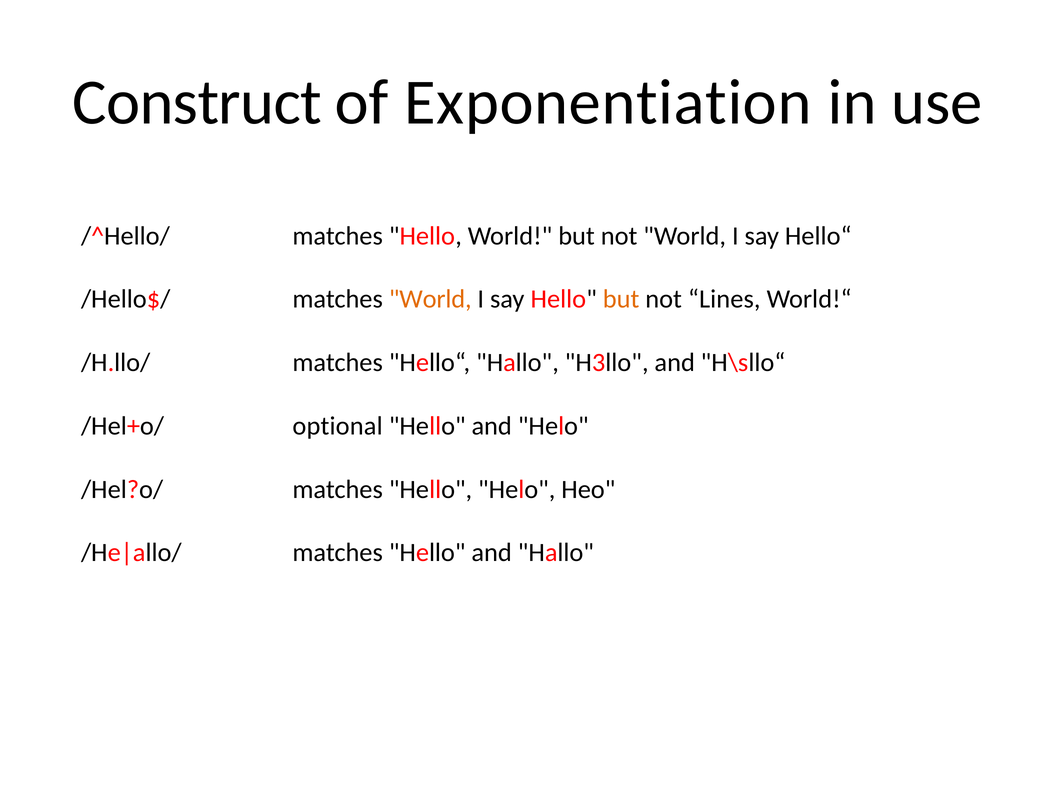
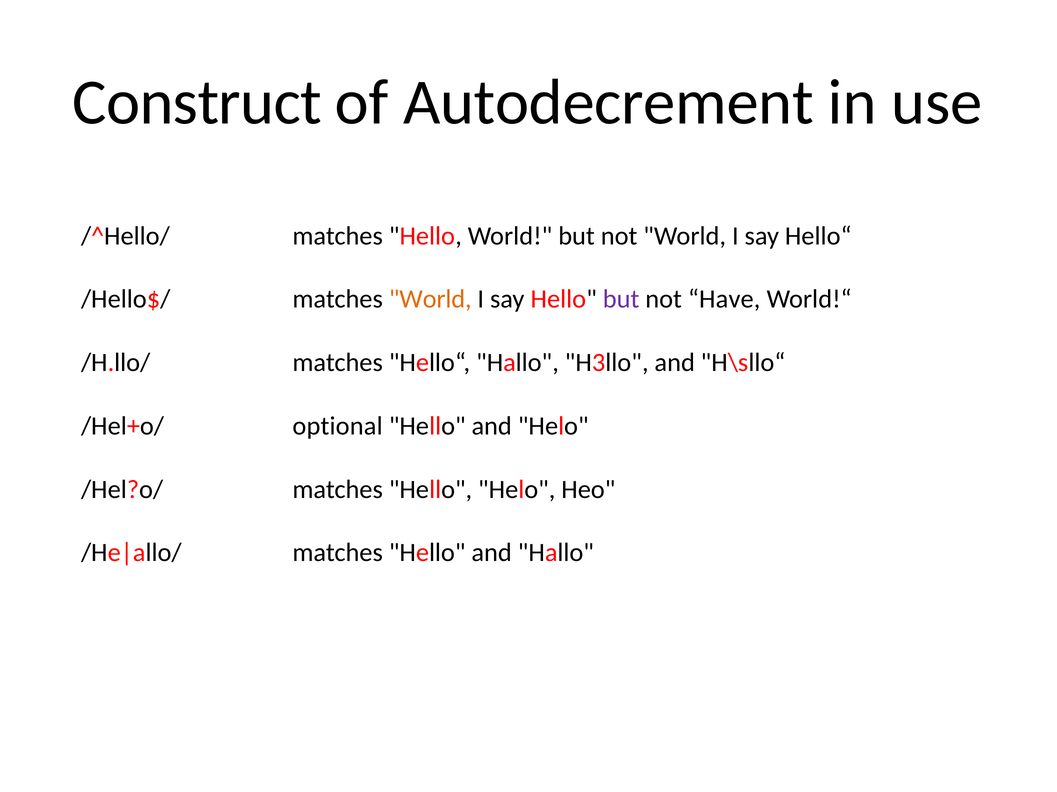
Exponentiation: Exponentiation -> Autodecrement (608, 102)
but colour: orange -> purple (621, 300)
Lines: Lines -> Have (724, 300)
